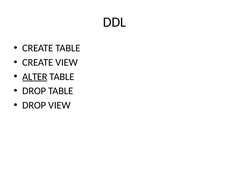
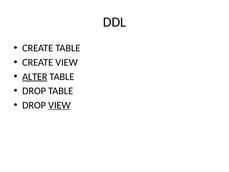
VIEW underline: none -> present (59, 105)
